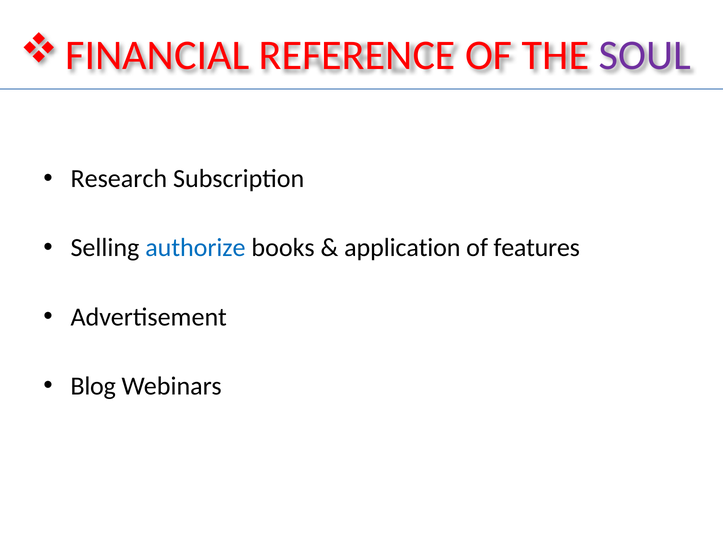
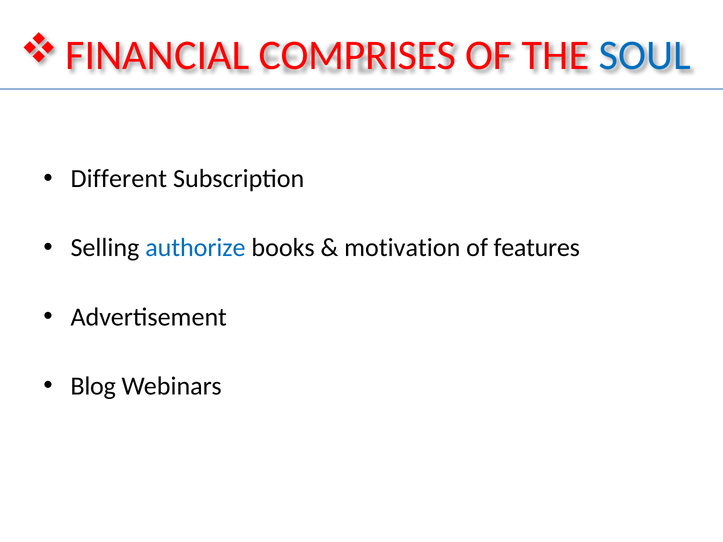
REFERENCE: REFERENCE -> COMPRISES (357, 56)
SOUL colour: purple -> blue (645, 56)
Research: Research -> Different (119, 179)
application: application -> motivation (402, 248)
